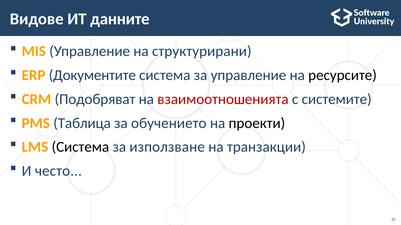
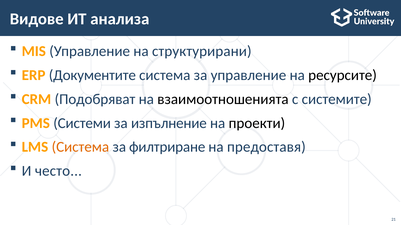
данните: данните -> анализа (120, 19)
взаимоотношенията colour: red -> black (223, 99)
Таблица: Таблица -> Системи (82, 123)
обучението: обучението -> изпълнение (169, 123)
Система colour: black -> orange (80, 147)
използване: използване -> филтриране (167, 147)
транзакции: транзакции -> предоставя (266, 147)
